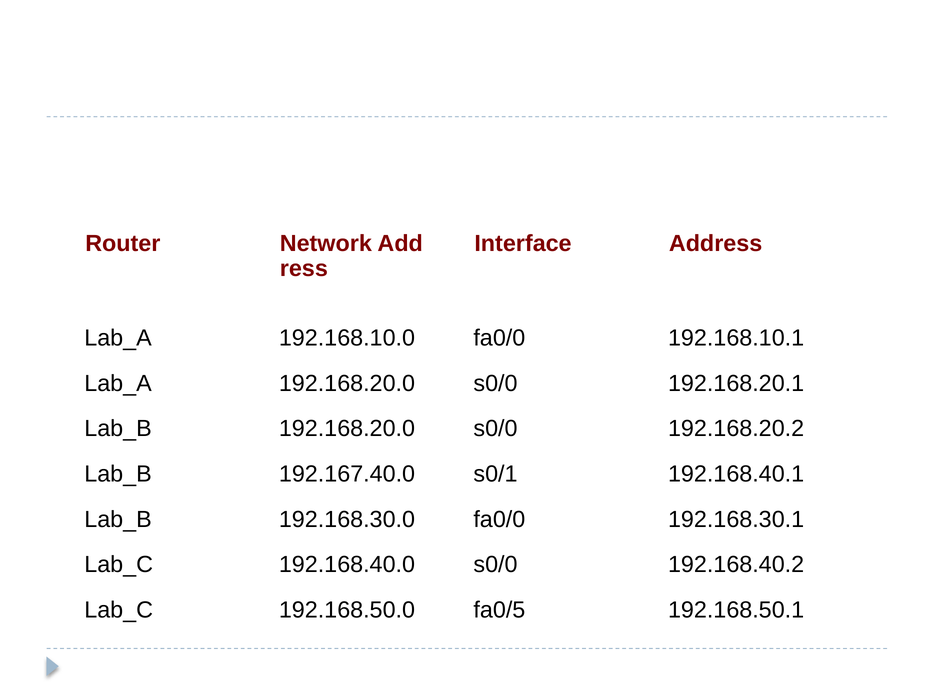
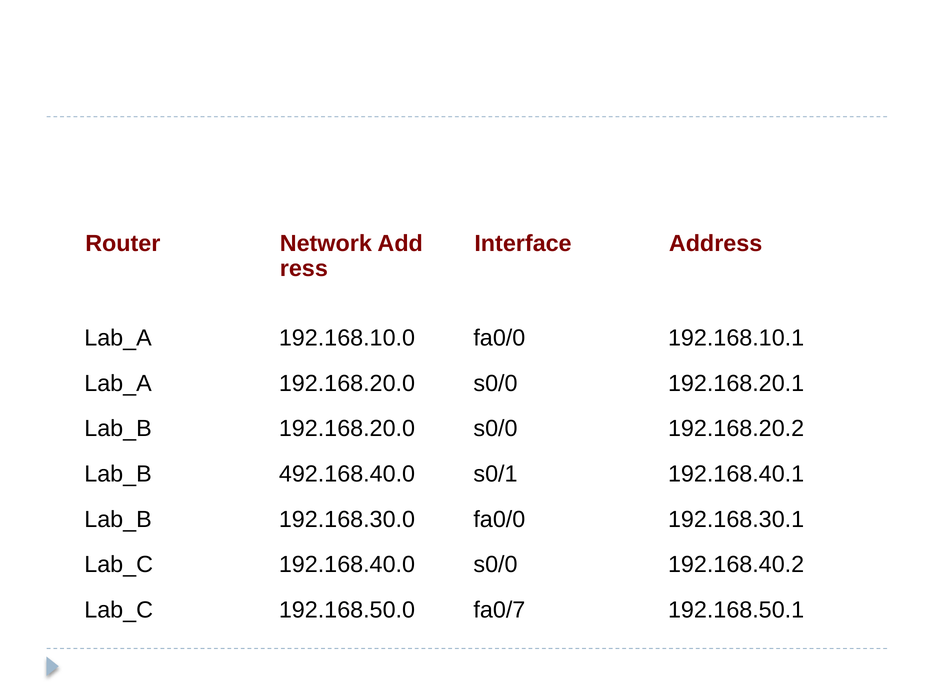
192.167.40.0: 192.167.40.0 -> 492.168.40.0 (347, 474)
fa0/5: fa0/5 -> fa0/7 (499, 610)
